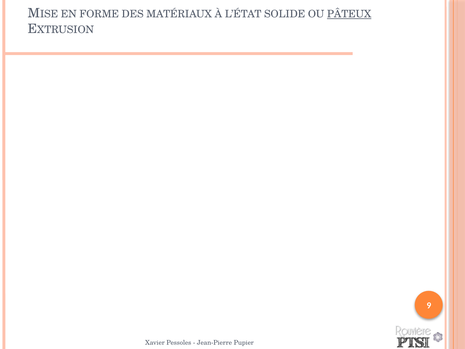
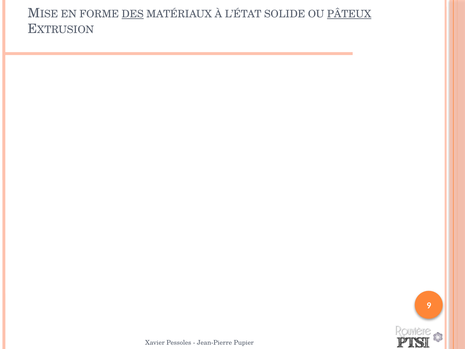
DES underline: none -> present (133, 14)
